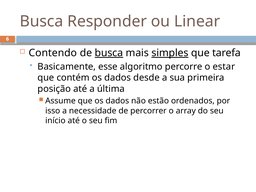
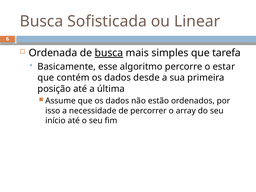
Responder: Responder -> Sofisticada (107, 21)
Contendo: Contendo -> Ordenada (53, 53)
simples underline: present -> none (170, 53)
